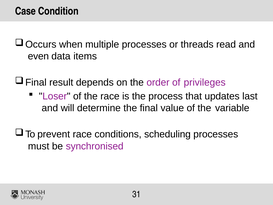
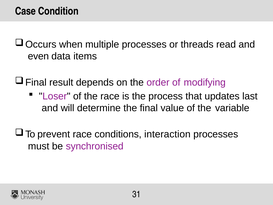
privileges: privileges -> modifying (205, 82)
scheduling: scheduling -> interaction (167, 134)
